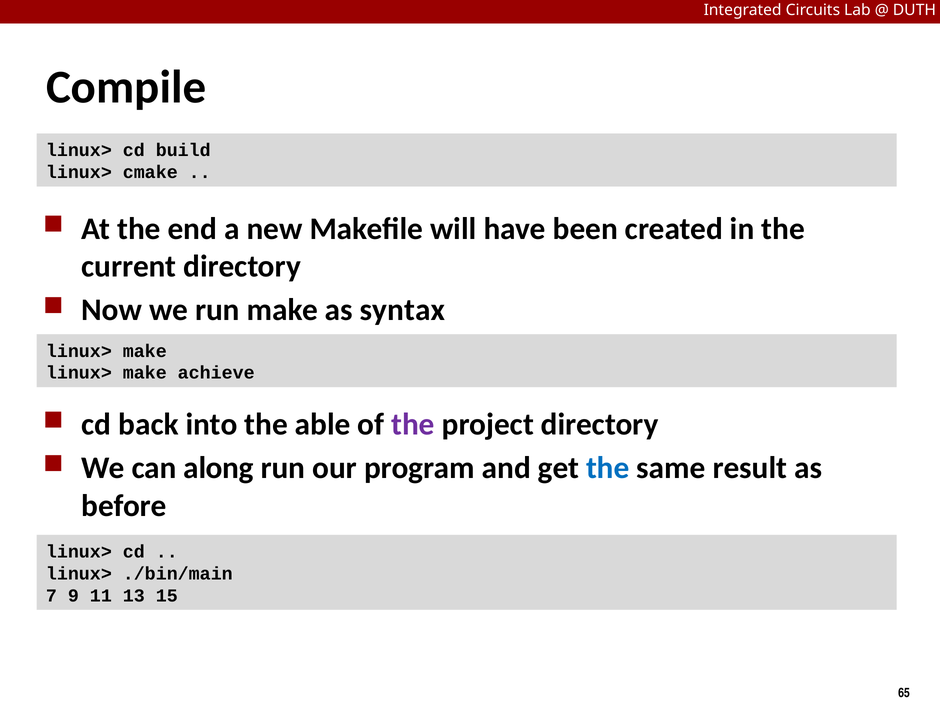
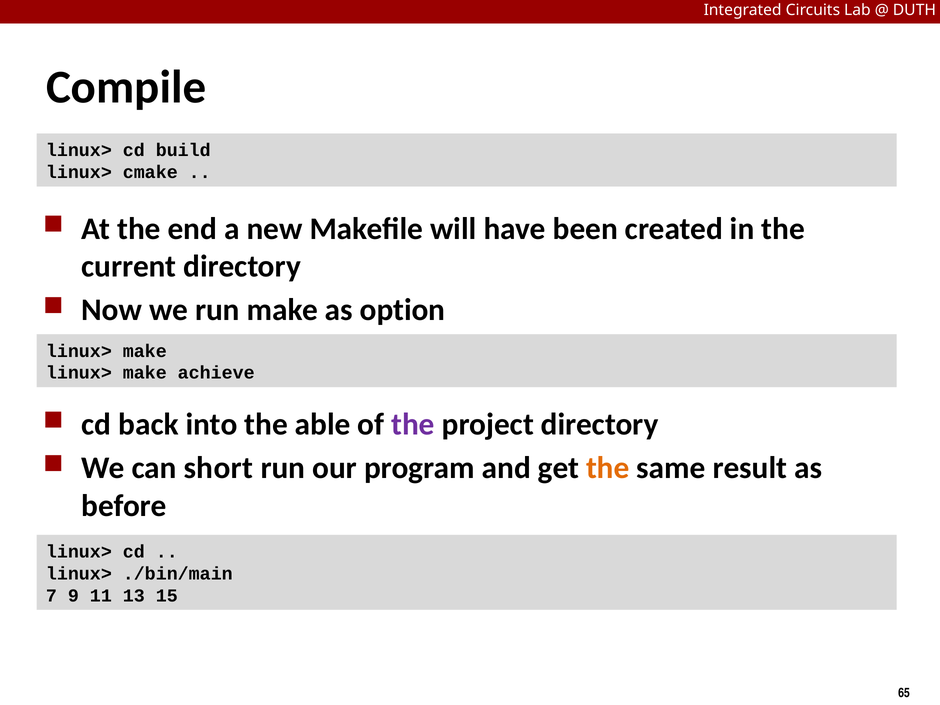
syntax: syntax -> option (403, 310)
along: along -> short (218, 468)
the colour: blue -> orange (608, 468)
